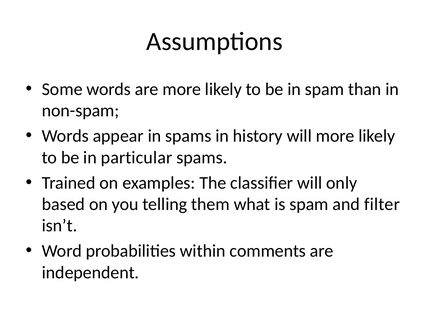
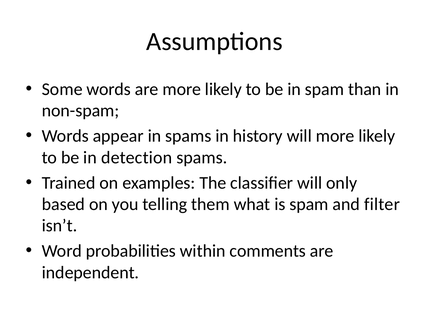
particular: particular -> detection (137, 157)
